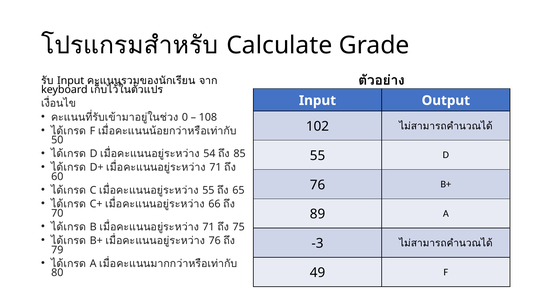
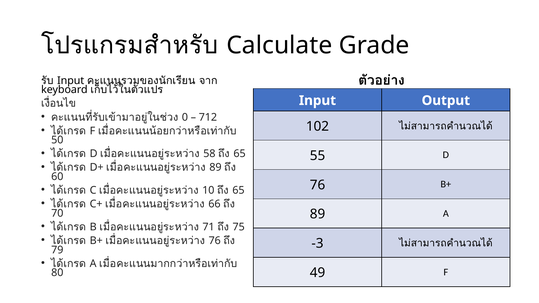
108: 108 -> 712 (208, 117)
54: 54 -> 58 (209, 154)
85: 85 -> 65 (240, 154)
71: 71 -> 89 (215, 168)
55: 55 -> 10 (208, 190)
